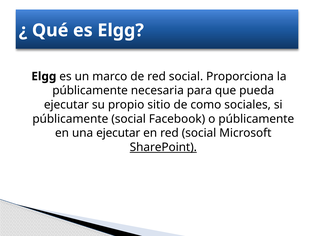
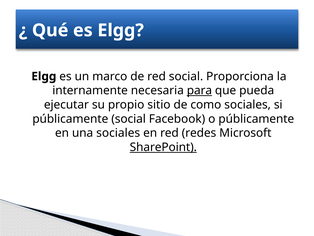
públicamente: públicamente -> internamente (90, 90)
para underline: none -> present (199, 90)
una ejecutar: ejecutar -> sociales (118, 133)
en red social: social -> redes (199, 133)
